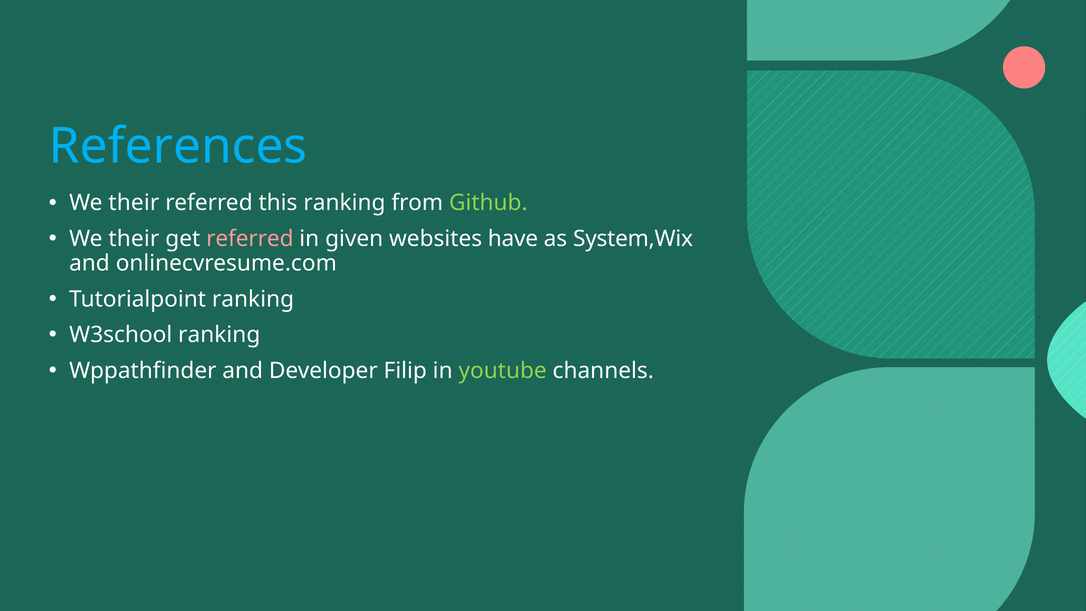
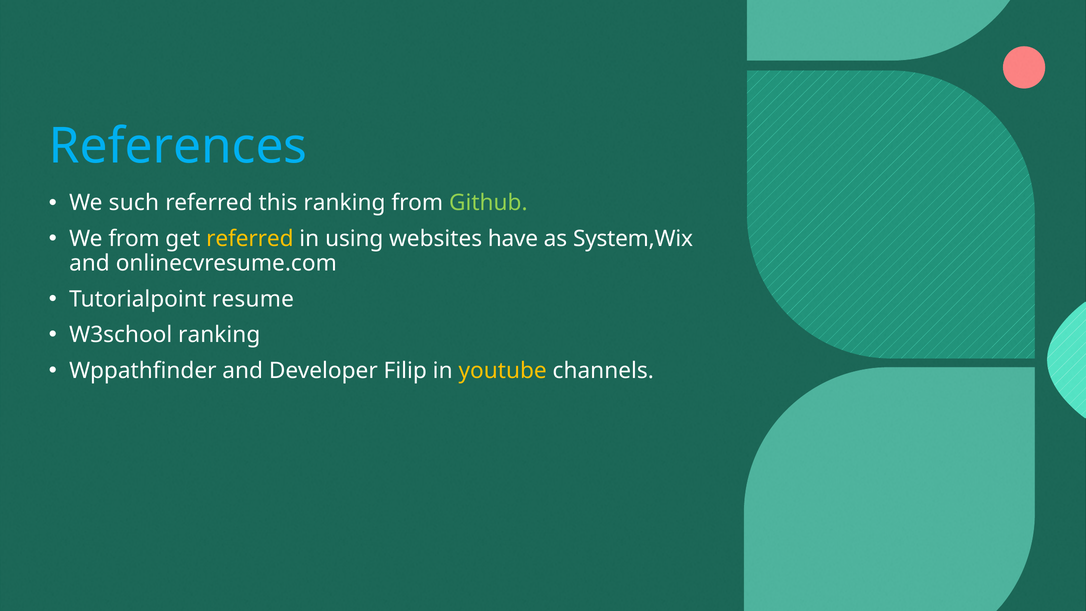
their: their -> such (134, 203)
their: their -> from (134, 239)
referred colour: pink -> yellow (250, 239)
given: given -> using (354, 239)
Tutorialpoint ranking: ranking -> resume (253, 299)
youtube colour: light green -> yellow (503, 371)
